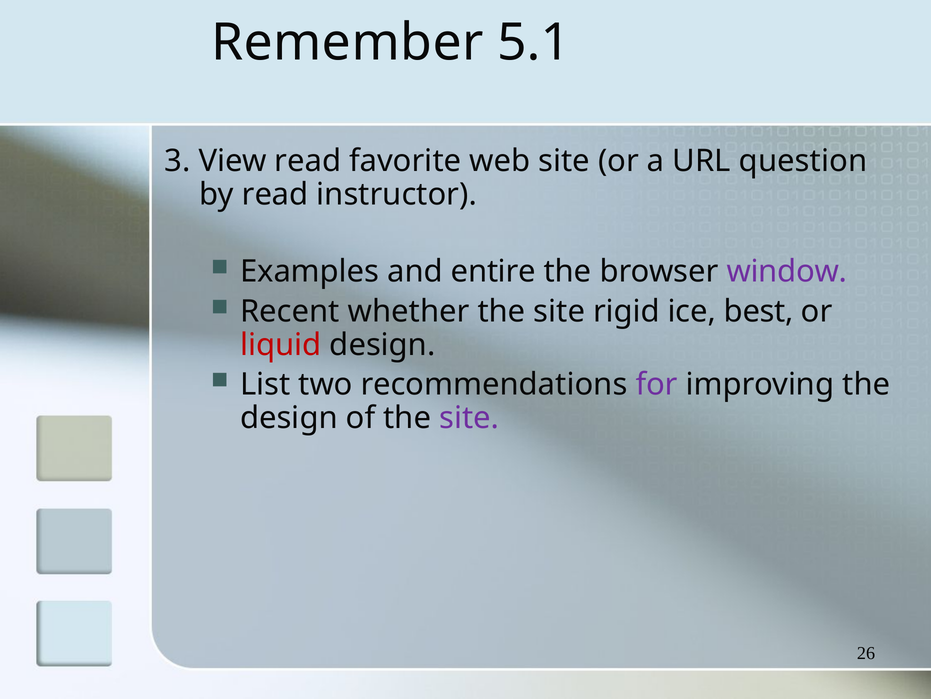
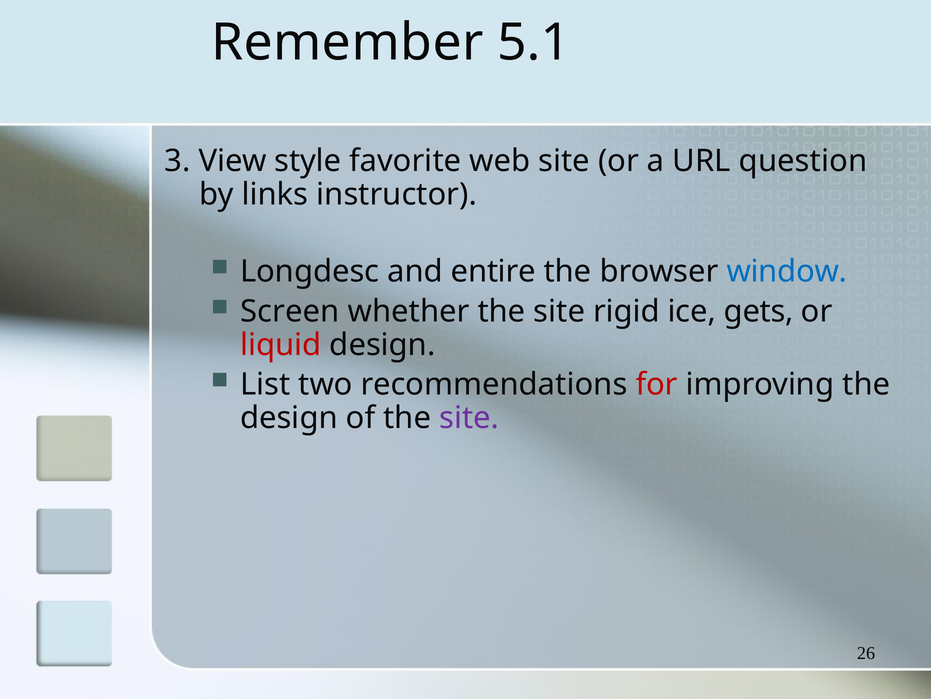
View read: read -> style (308, 161)
by read: read -> links (275, 194)
Examples: Examples -> Longdesc (310, 271)
window colour: purple -> blue (787, 271)
Recent: Recent -> Screen (290, 311)
best: best -> gets (759, 311)
for colour: purple -> red (657, 384)
